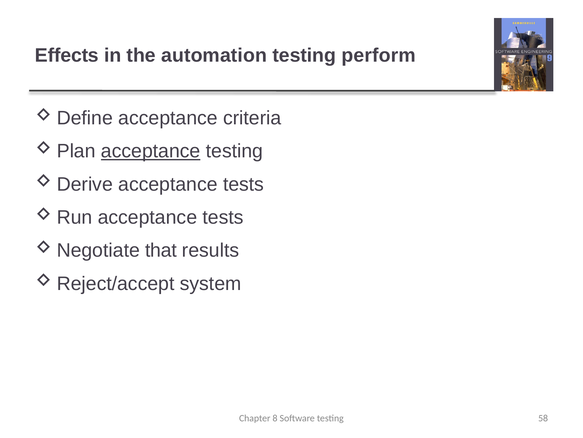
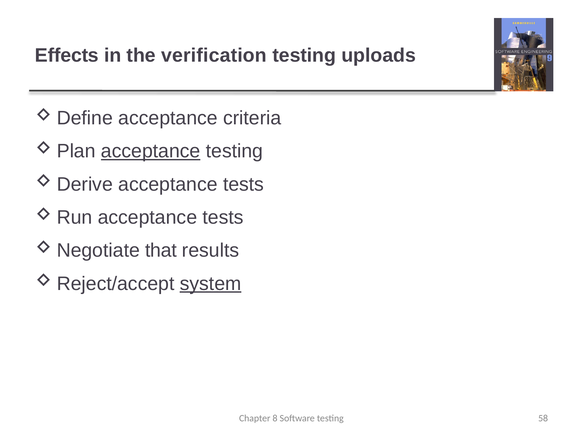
automation: automation -> verification (214, 55)
perform: perform -> uploads (379, 55)
system underline: none -> present (211, 283)
